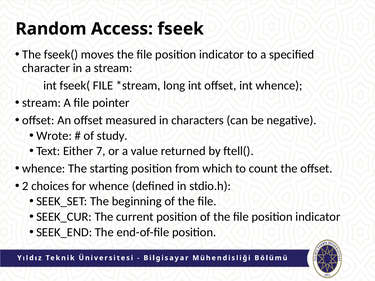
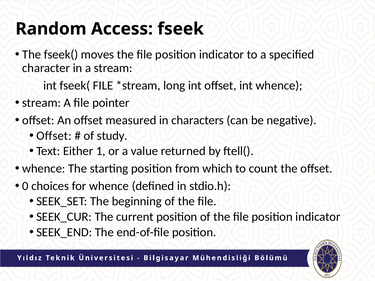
Wrote: Wrote -> Offset (54, 136)
7: 7 -> 1 (101, 151)
2: 2 -> 0 (25, 186)
